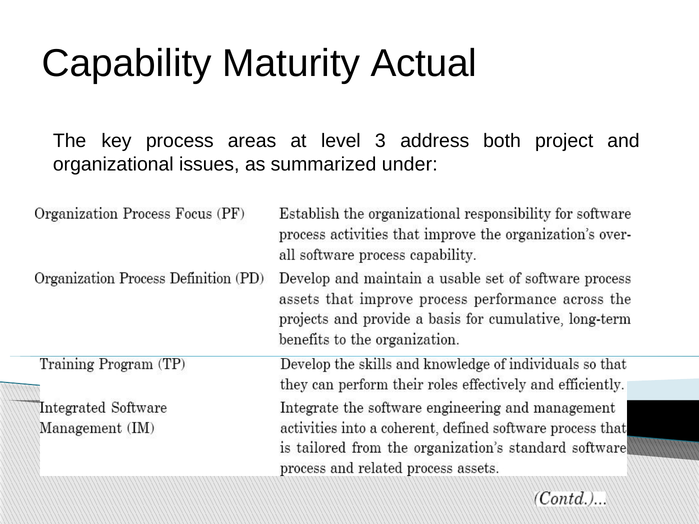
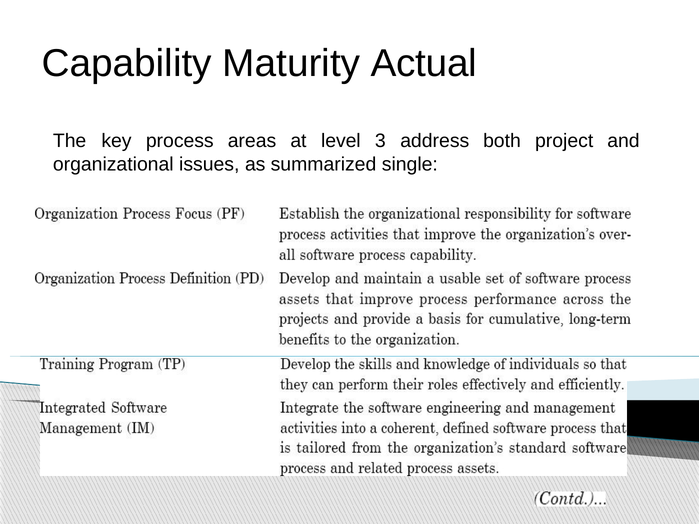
under: under -> single (410, 164)
